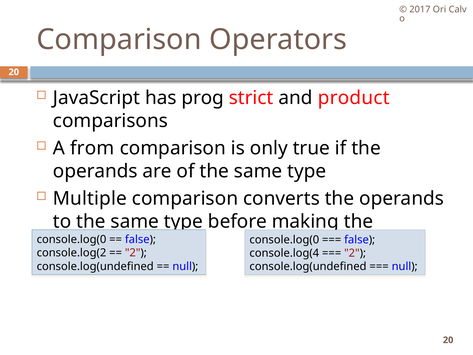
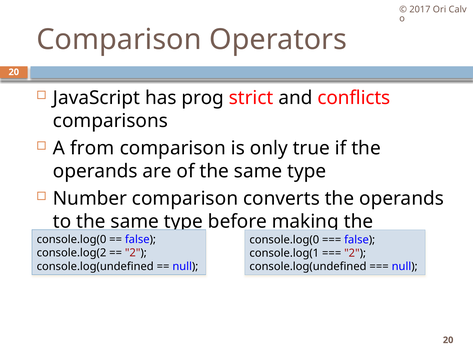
product: product -> conflicts (354, 98)
Multiple: Multiple -> Number (90, 199)
console.log(4: console.log(4 -> console.log(1 (284, 253)
